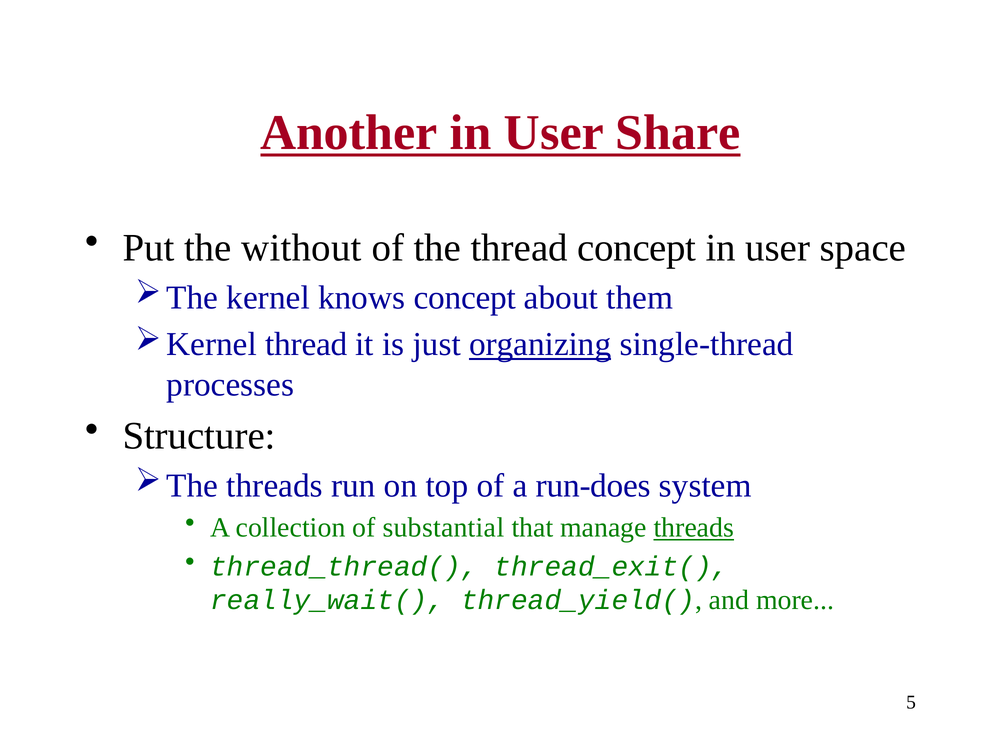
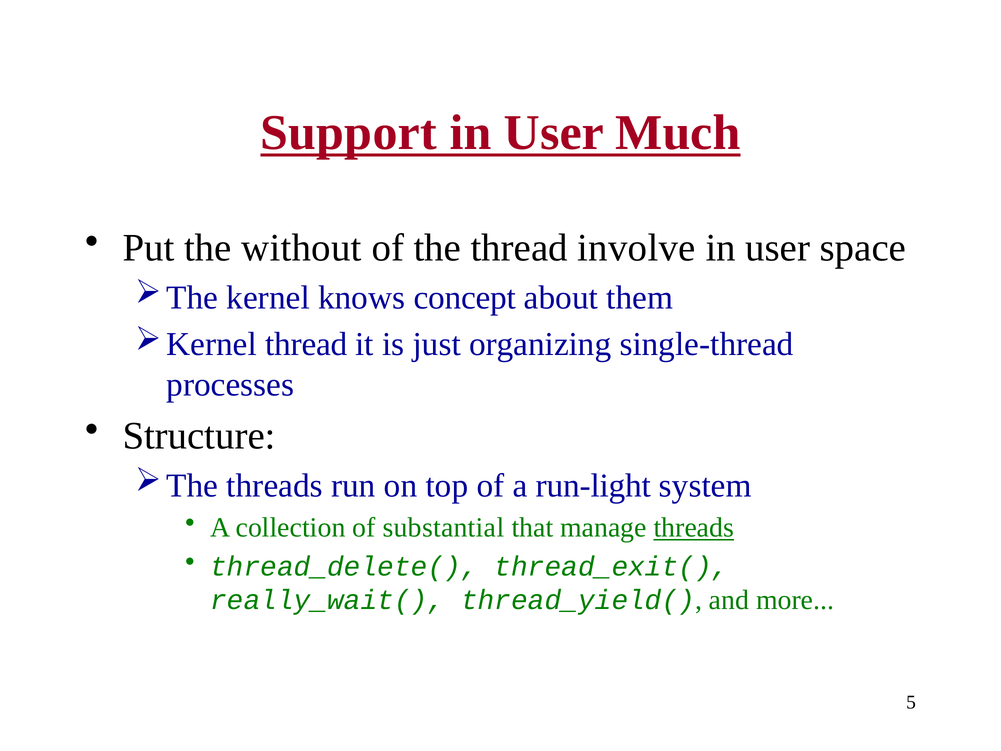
Another: Another -> Support (349, 133)
Share: Share -> Much (678, 133)
thread concept: concept -> involve (637, 248)
organizing underline: present -> none (540, 344)
run-does: run-does -> run-light (593, 486)
thread_thread(: thread_thread( -> thread_delete( (344, 566)
